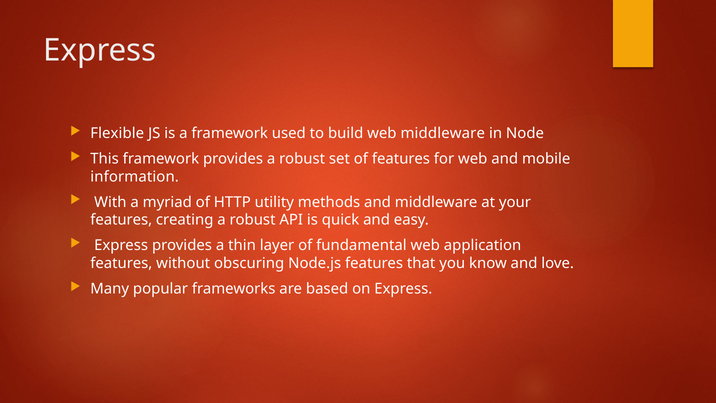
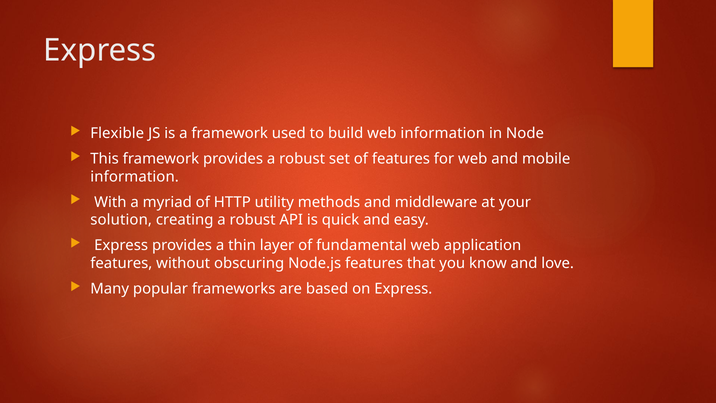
web middleware: middleware -> information (443, 133)
features: features -> solution (121, 220)
